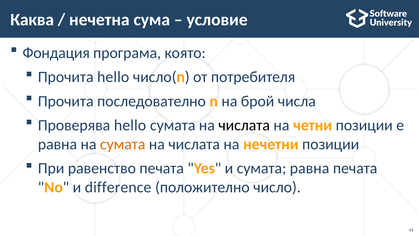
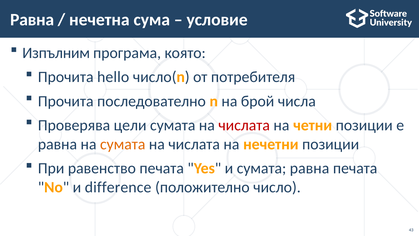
Каква: Каква -> Равна (32, 20)
Фондация: Фондация -> Изпълним (56, 53)
Проверява hello: hello -> цели (130, 125)
числата colour: black -> red (244, 125)
